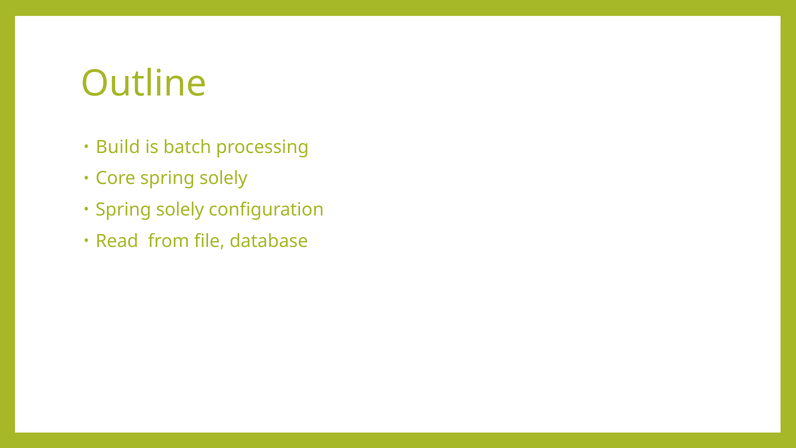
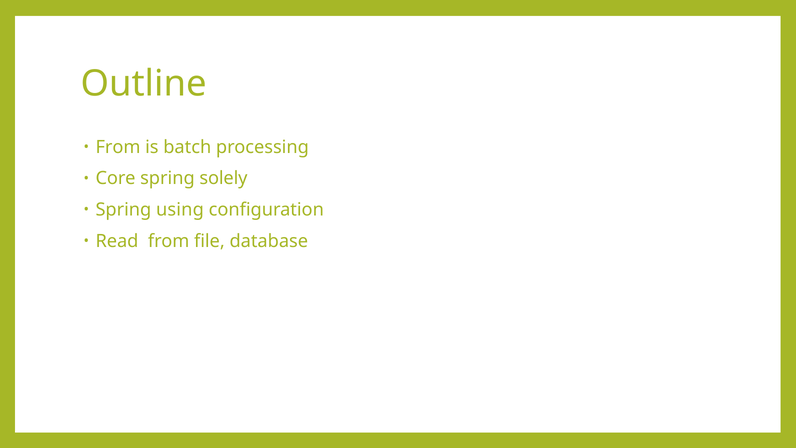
Build: Build -> From (118, 147)
solely: solely -> using (180, 210)
